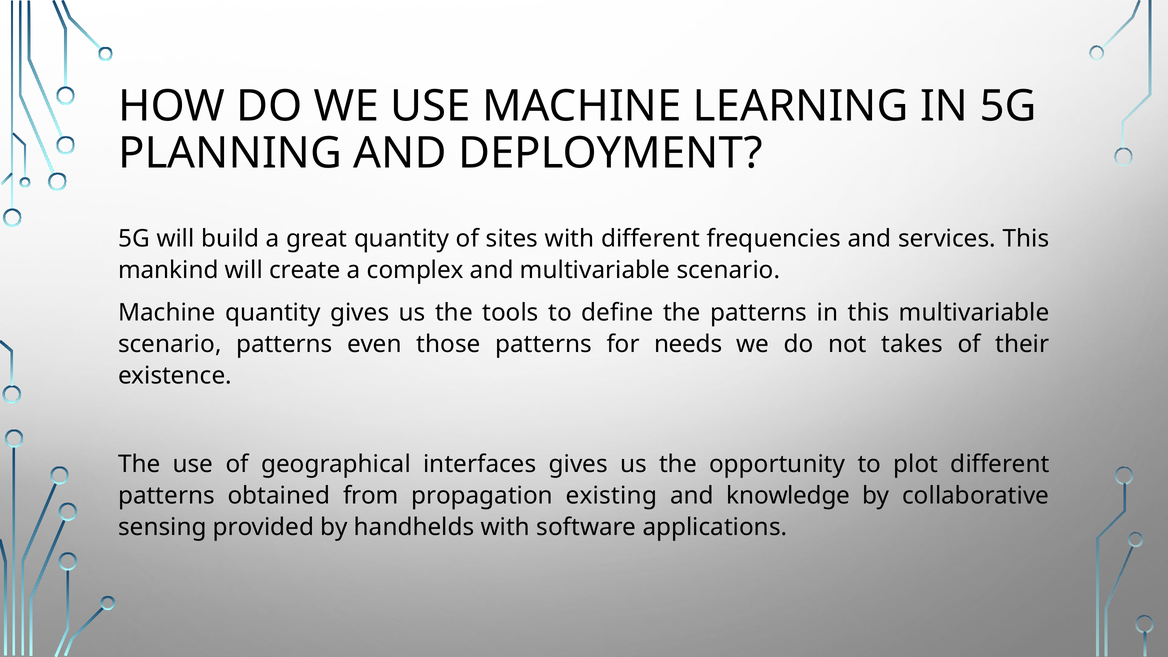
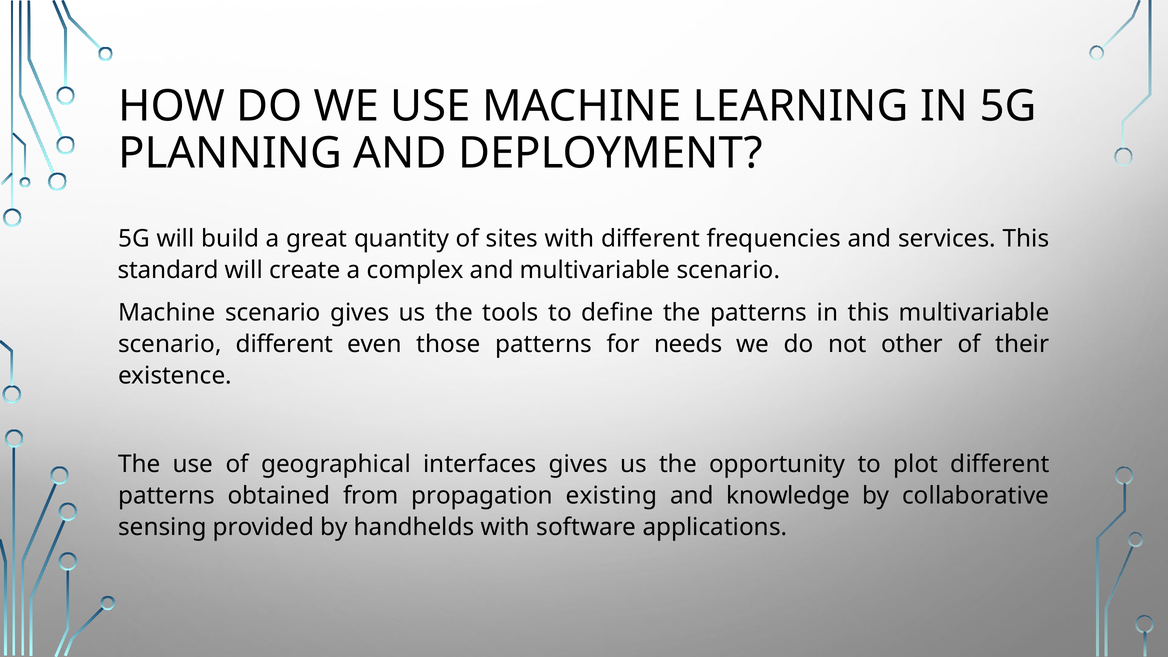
mankind: mankind -> standard (168, 270)
Machine quantity: quantity -> scenario (273, 312)
scenario patterns: patterns -> different (284, 344)
takes: takes -> other (912, 344)
